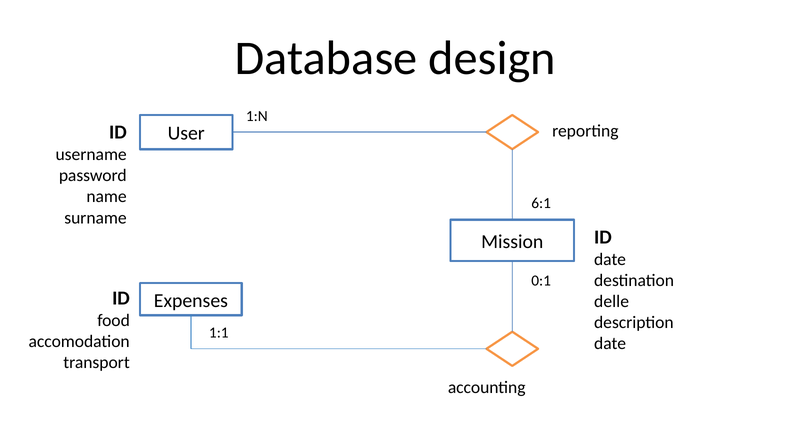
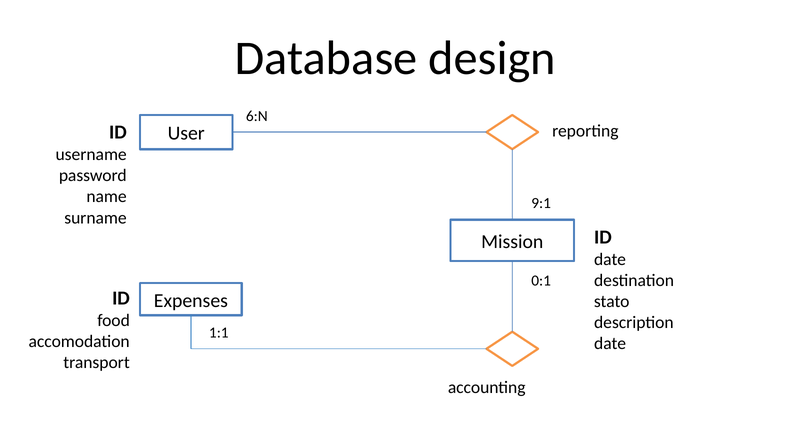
1:N: 1:N -> 6:N (257, 116)
6:1: 6:1 -> 9:1 (541, 203)
delle: delle -> stato (612, 301)
